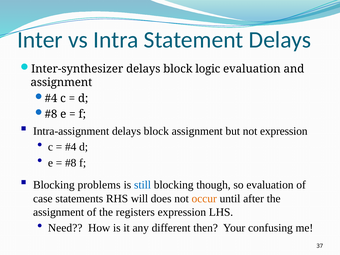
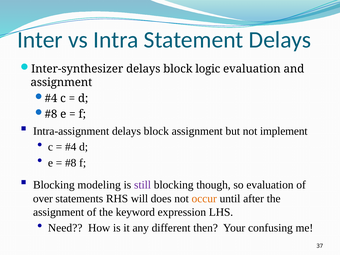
not expression: expression -> implement (284, 131)
problems: problems -> modeling (99, 185)
still colour: blue -> purple (143, 185)
case: case -> over (43, 199)
registers: registers -> keyword (135, 212)
